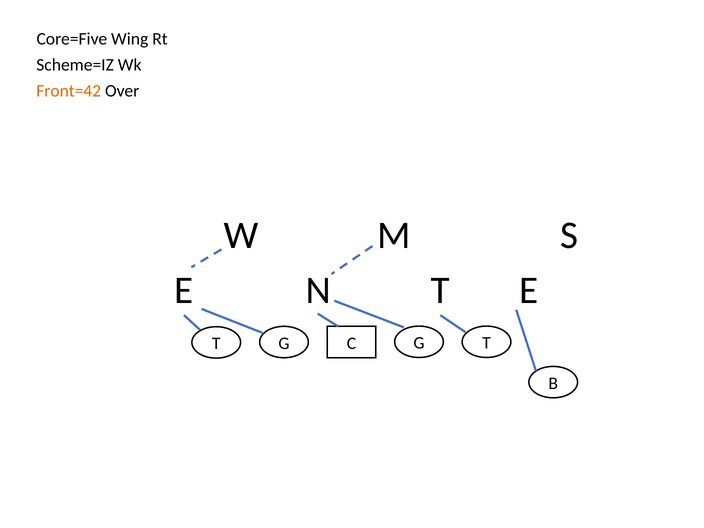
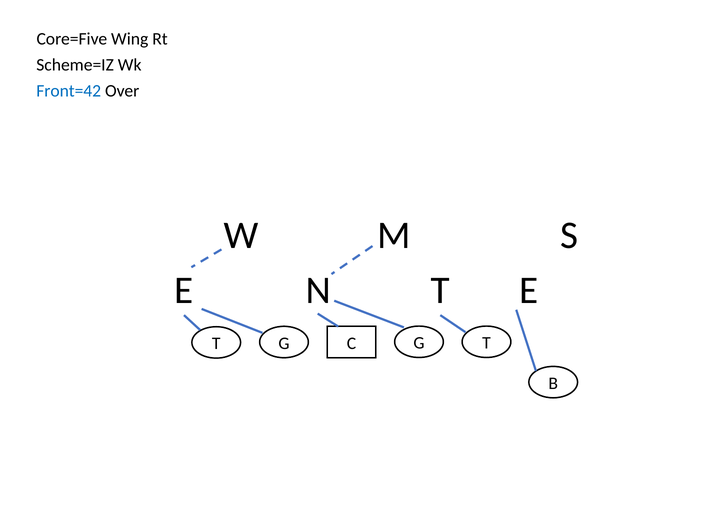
Front=42 colour: orange -> blue (69, 91)
